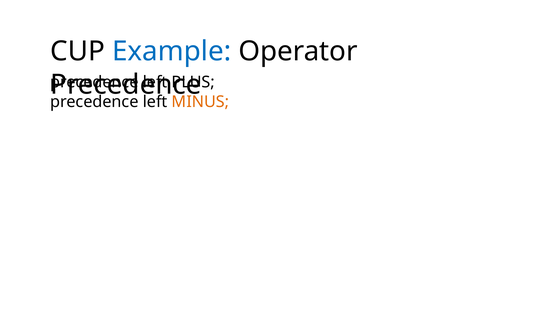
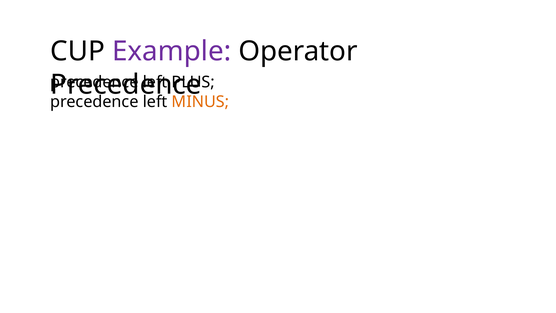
Example colour: blue -> purple (172, 51)
